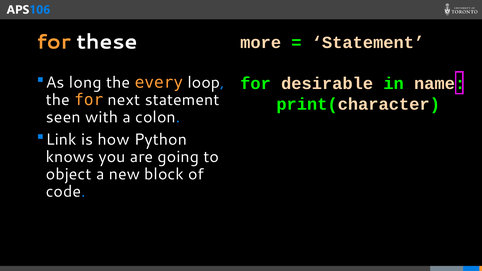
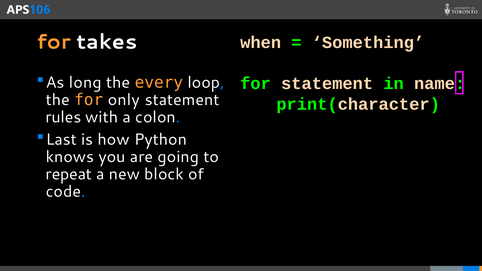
these: these -> takes (107, 42)
more: more -> when (261, 43)
Statement: Statement -> Something (368, 43)
for desirable: desirable -> statement (327, 84)
next: next -> only (124, 100)
seen: seen -> rules (63, 117)
Link: Link -> Last (61, 140)
object: object -> repeat (69, 174)
